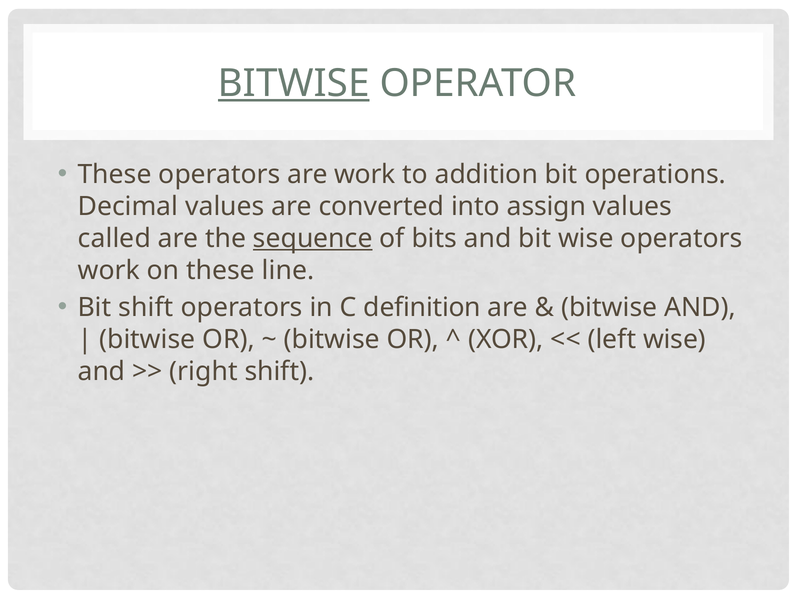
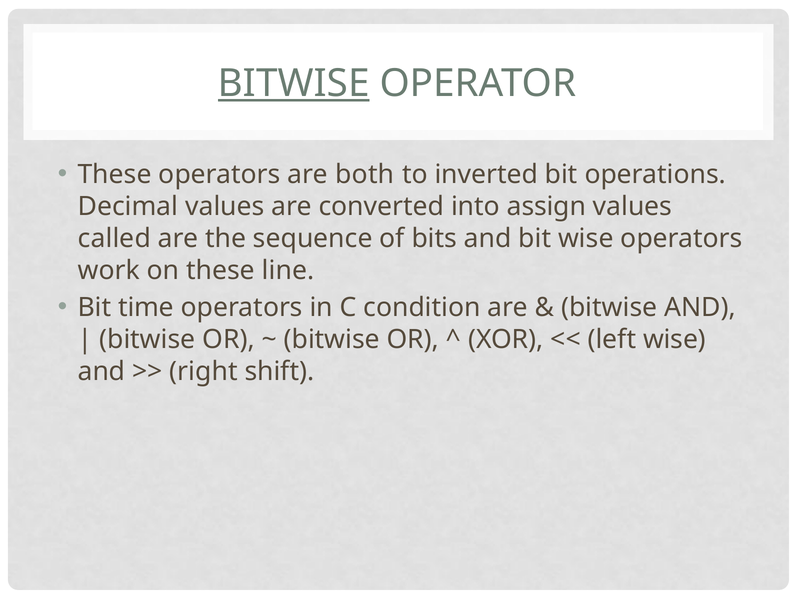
are work: work -> both (365, 175)
addition: addition -> inverted (486, 175)
sequence underline: present -> none (313, 238)
Bit shift: shift -> time (146, 307)
definition: definition -> condition (422, 307)
